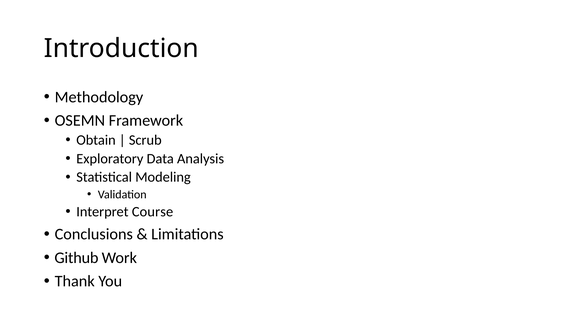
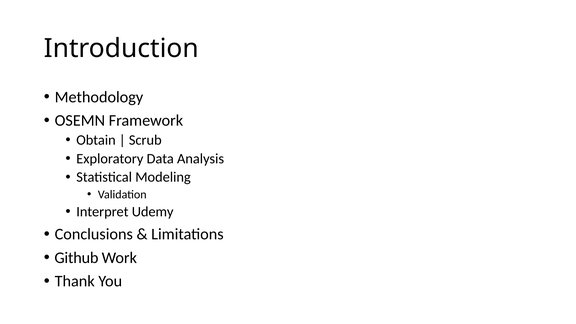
Course: Course -> Udemy (153, 212)
